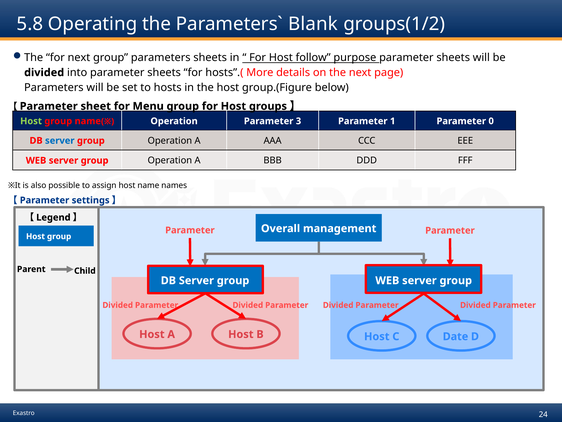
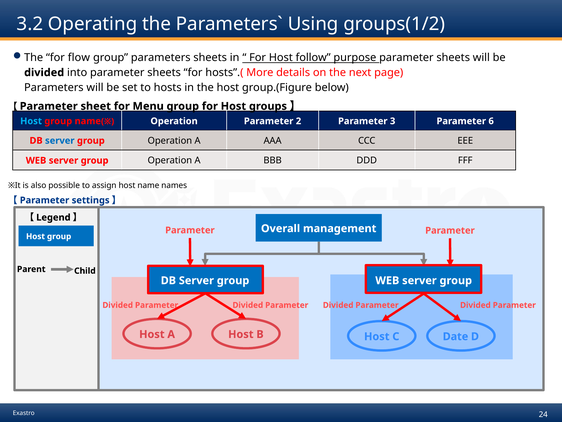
5.8: 5.8 -> 3.2 (30, 24)
Blank: Blank -> Using (313, 24)
for next: next -> flow (79, 58)
Host colour: light green -> light blue (31, 121)
3: 3 -> 2 (299, 121)
1: 1 -> 3 (393, 121)
0: 0 -> 6 (491, 121)
